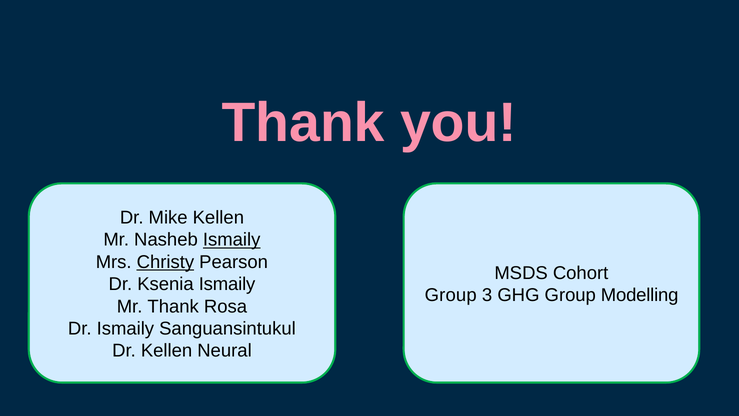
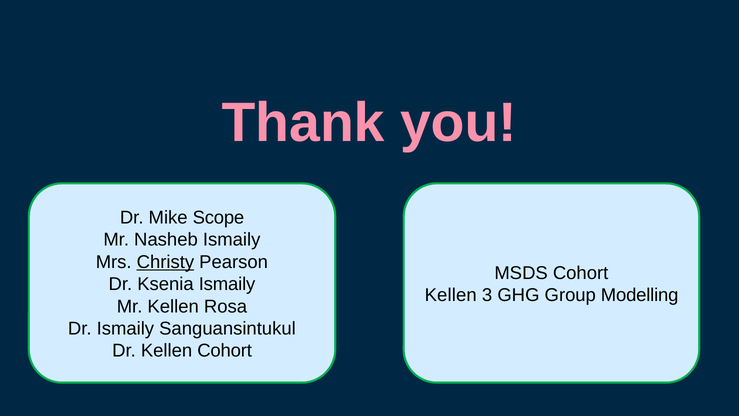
Mike Kellen: Kellen -> Scope (218, 218)
Ismaily underline: present -> none (232, 240)
Group: Group -> Kellen (451, 295)
Mr Thank: Thank -> Kellen (173, 306)
Kellen Neural: Neural -> Cohort (225, 351)
